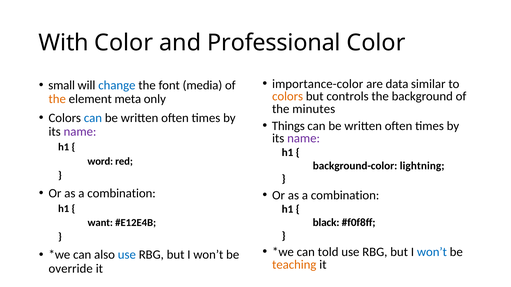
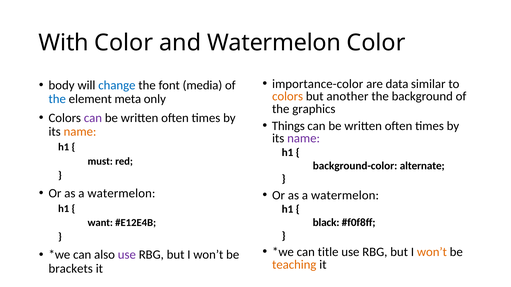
and Professional: Professional -> Watermelon (274, 43)
small: small -> body (62, 85)
controls: controls -> another (347, 97)
the colour: orange -> blue (57, 99)
minutes: minutes -> graphics (314, 109)
can colour: blue -> purple (93, 118)
name colour: purple -> orange (80, 132)
word: word -> must (100, 161)
lightning: lightning -> alternate (422, 166)
combination: combination -> watermelon (121, 194)
combination: combination -> watermelon (345, 196)
told: told -> title (328, 252)
won’t colour: blue -> orange (432, 252)
use colour: blue -> purple (127, 255)
override: override -> brackets (71, 269)
